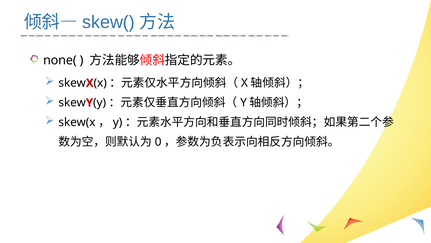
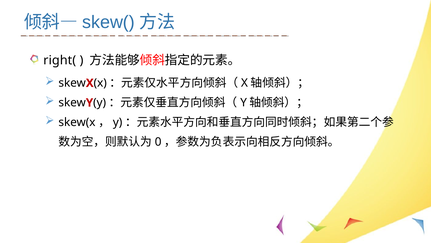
none(: none( -> right( (60, 60)
